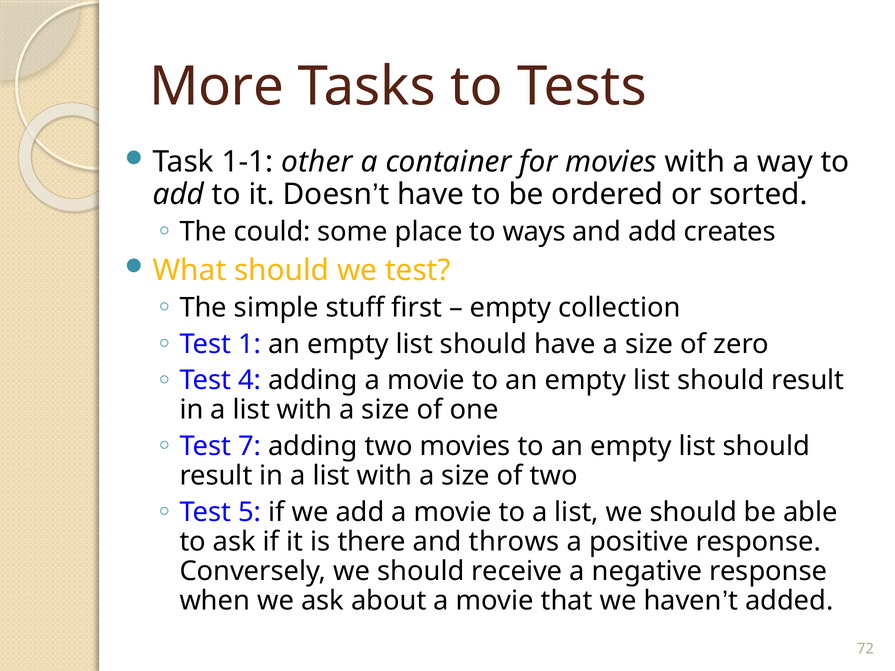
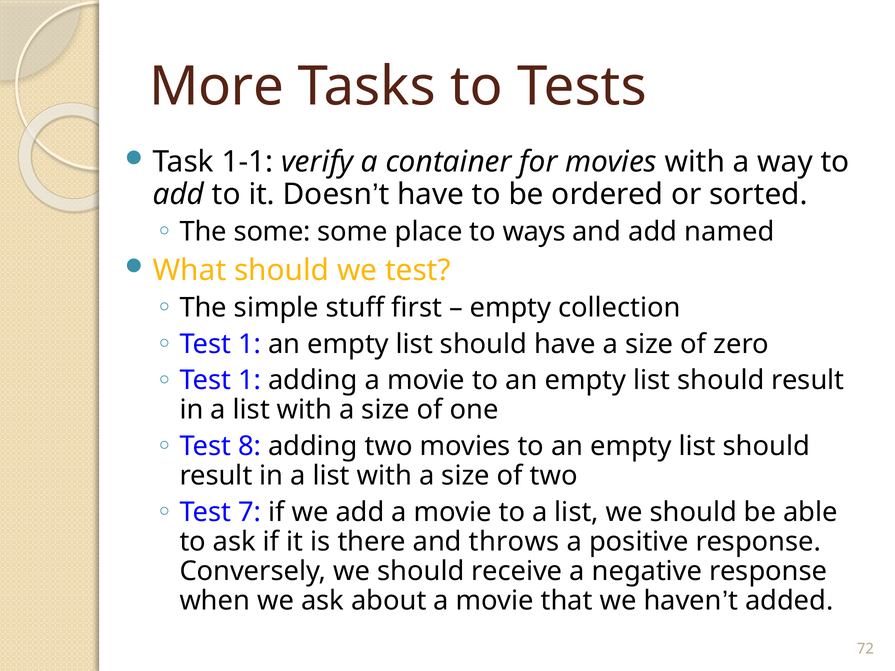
other: other -> verify (317, 162)
The could: could -> some (272, 232)
creates: creates -> named (729, 232)
4: 4 -> 1 (250, 381)
7: 7 -> 8 (250, 446)
5: 5 -> 7 (250, 512)
